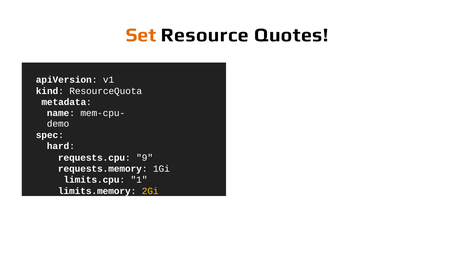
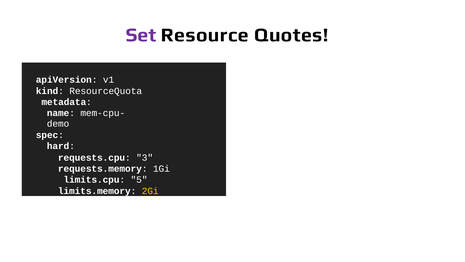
Set colour: orange -> purple (141, 35)
9: 9 -> 3 (145, 157)
1: 1 -> 5 (139, 180)
